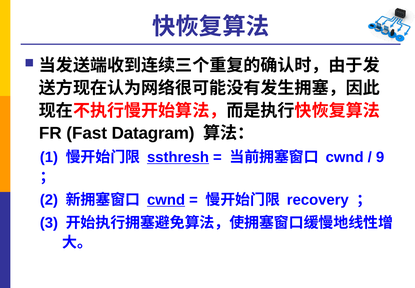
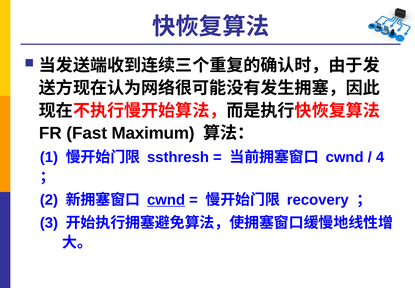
Datagram: Datagram -> Maximum (153, 133)
ssthresh underline: present -> none (178, 157)
9: 9 -> 4 (380, 157)
